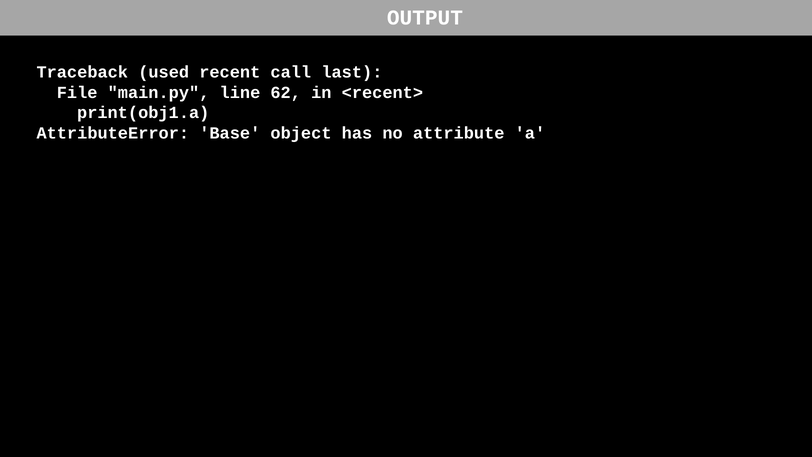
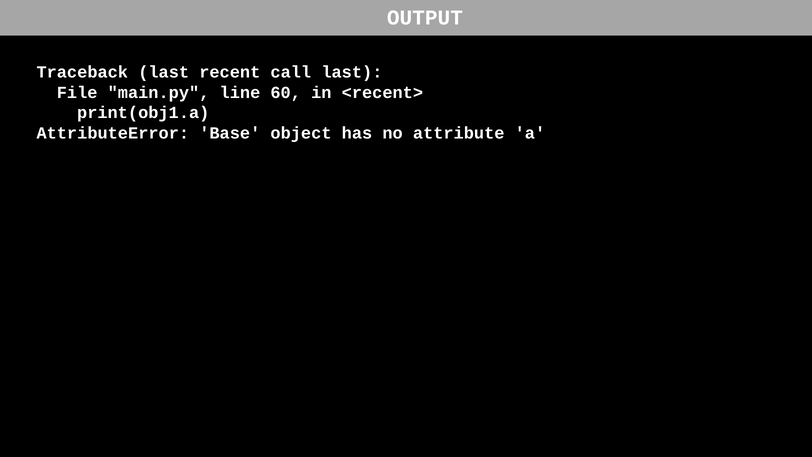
Traceback used: used -> last (164, 72)
62: 62 -> 60 (286, 93)
